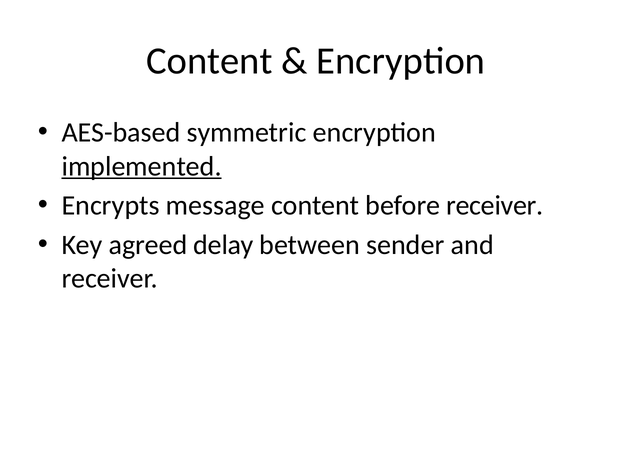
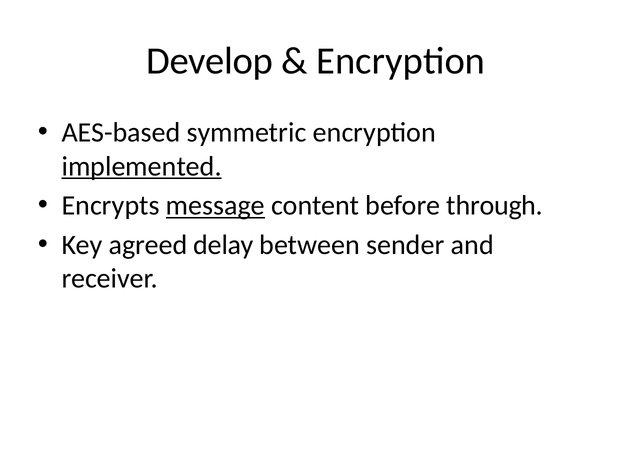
Content: Content -> Develop (210, 61)
message underline: none -> present (215, 206)
before receiver: receiver -> through (495, 206)
